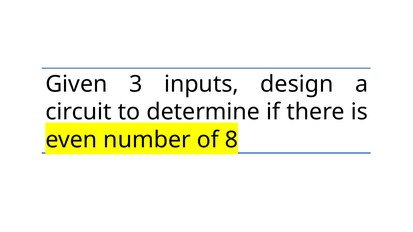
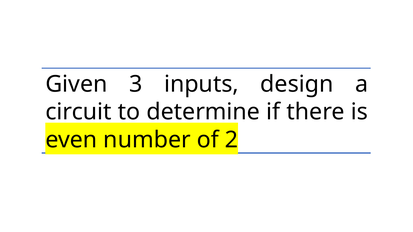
8: 8 -> 2 (231, 140)
